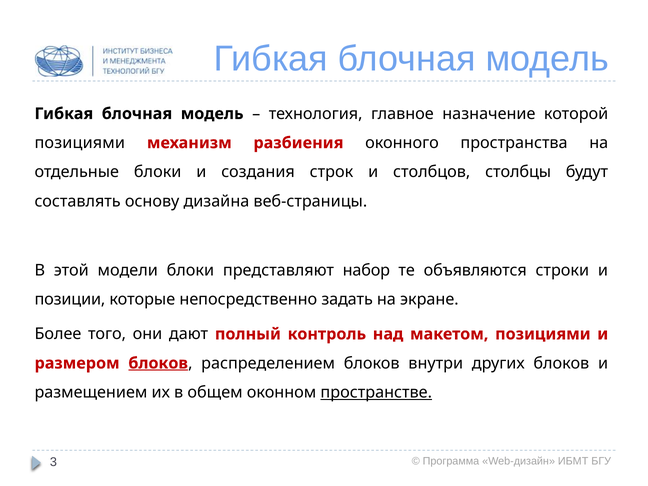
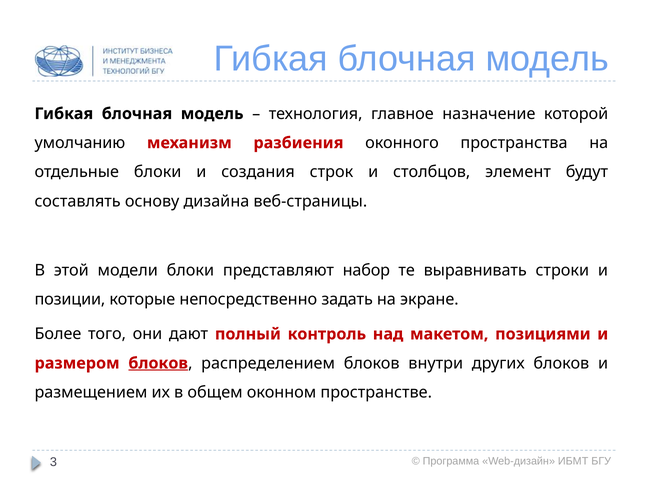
позициями: позициями -> умолчанию (80, 143)
столбцы: столбцы -> элемент (518, 172)
объявляются: объявляются -> выравнивать (475, 270)
пространстве underline: present -> none (376, 392)
